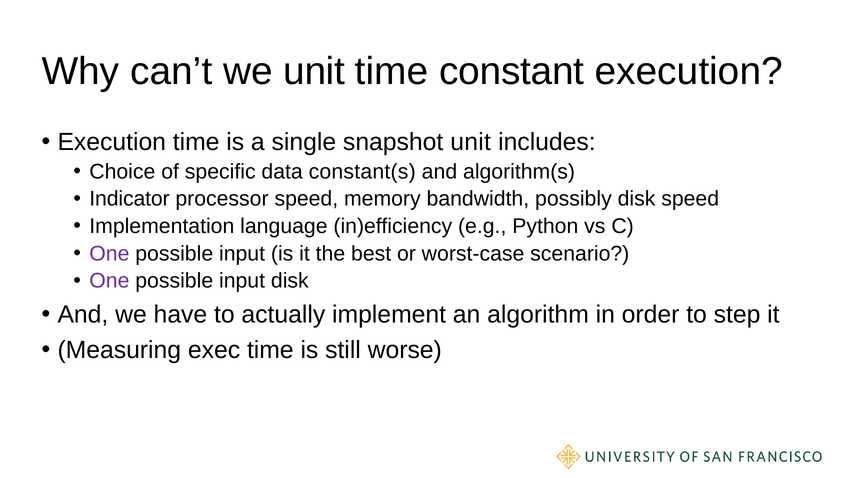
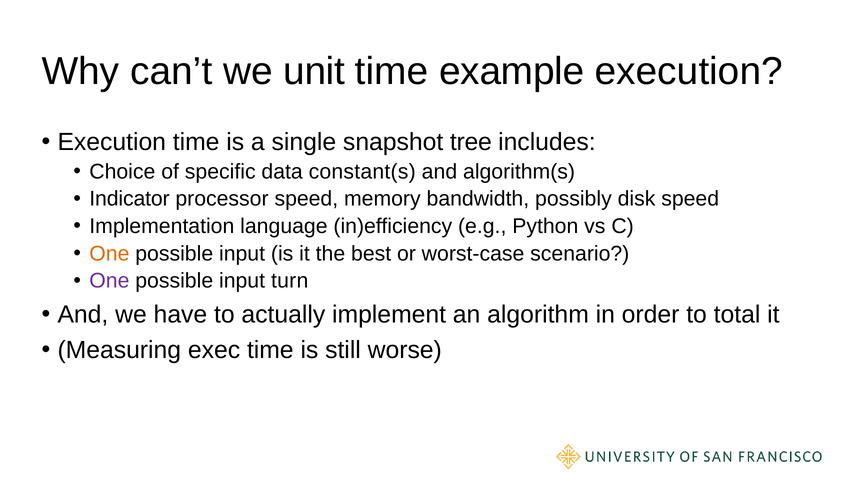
constant: constant -> example (512, 71)
snapshot unit: unit -> tree (471, 142)
One colour: purple -> orange (109, 253)
input disk: disk -> turn (290, 281)
step: step -> total (737, 314)
